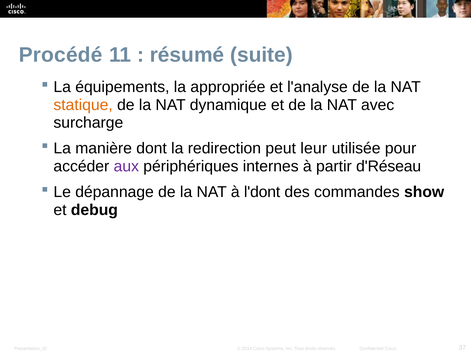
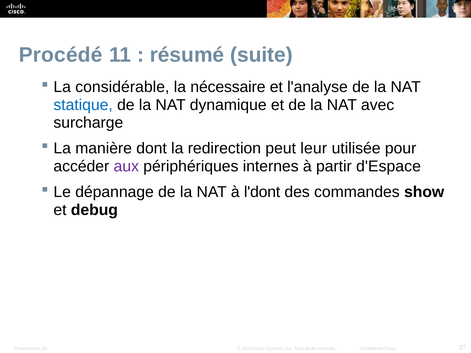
équipements: équipements -> considérable (122, 87)
appropriée: appropriée -> nécessaire (228, 87)
statique colour: orange -> blue (83, 105)
d'Réseau: d'Réseau -> d'Espace (389, 166)
